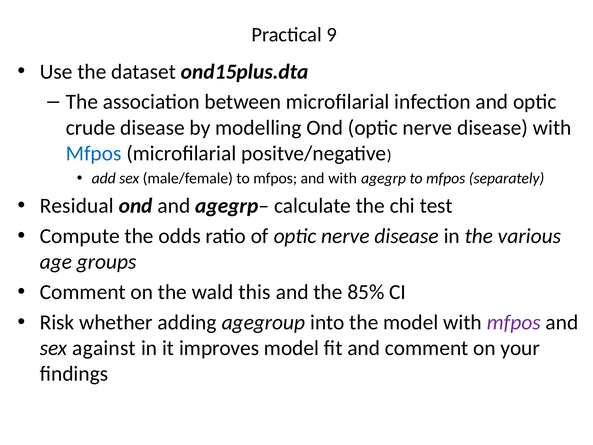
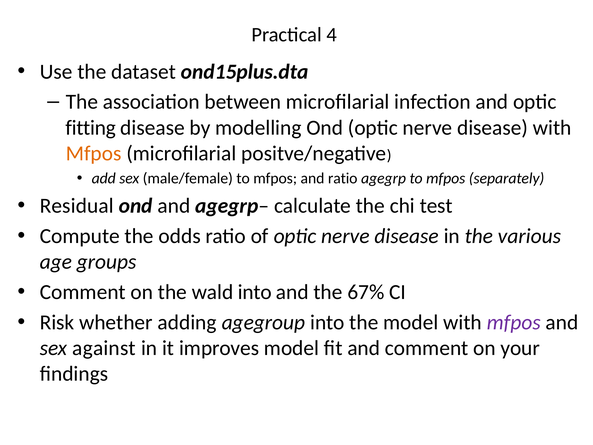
9: 9 -> 4 (332, 35)
crude: crude -> fitting (91, 128)
Mfpos colour: blue -> orange (94, 153)
and with: with -> ratio (343, 178)
wald this: this -> into (255, 292)
85%: 85% -> 67% (366, 292)
